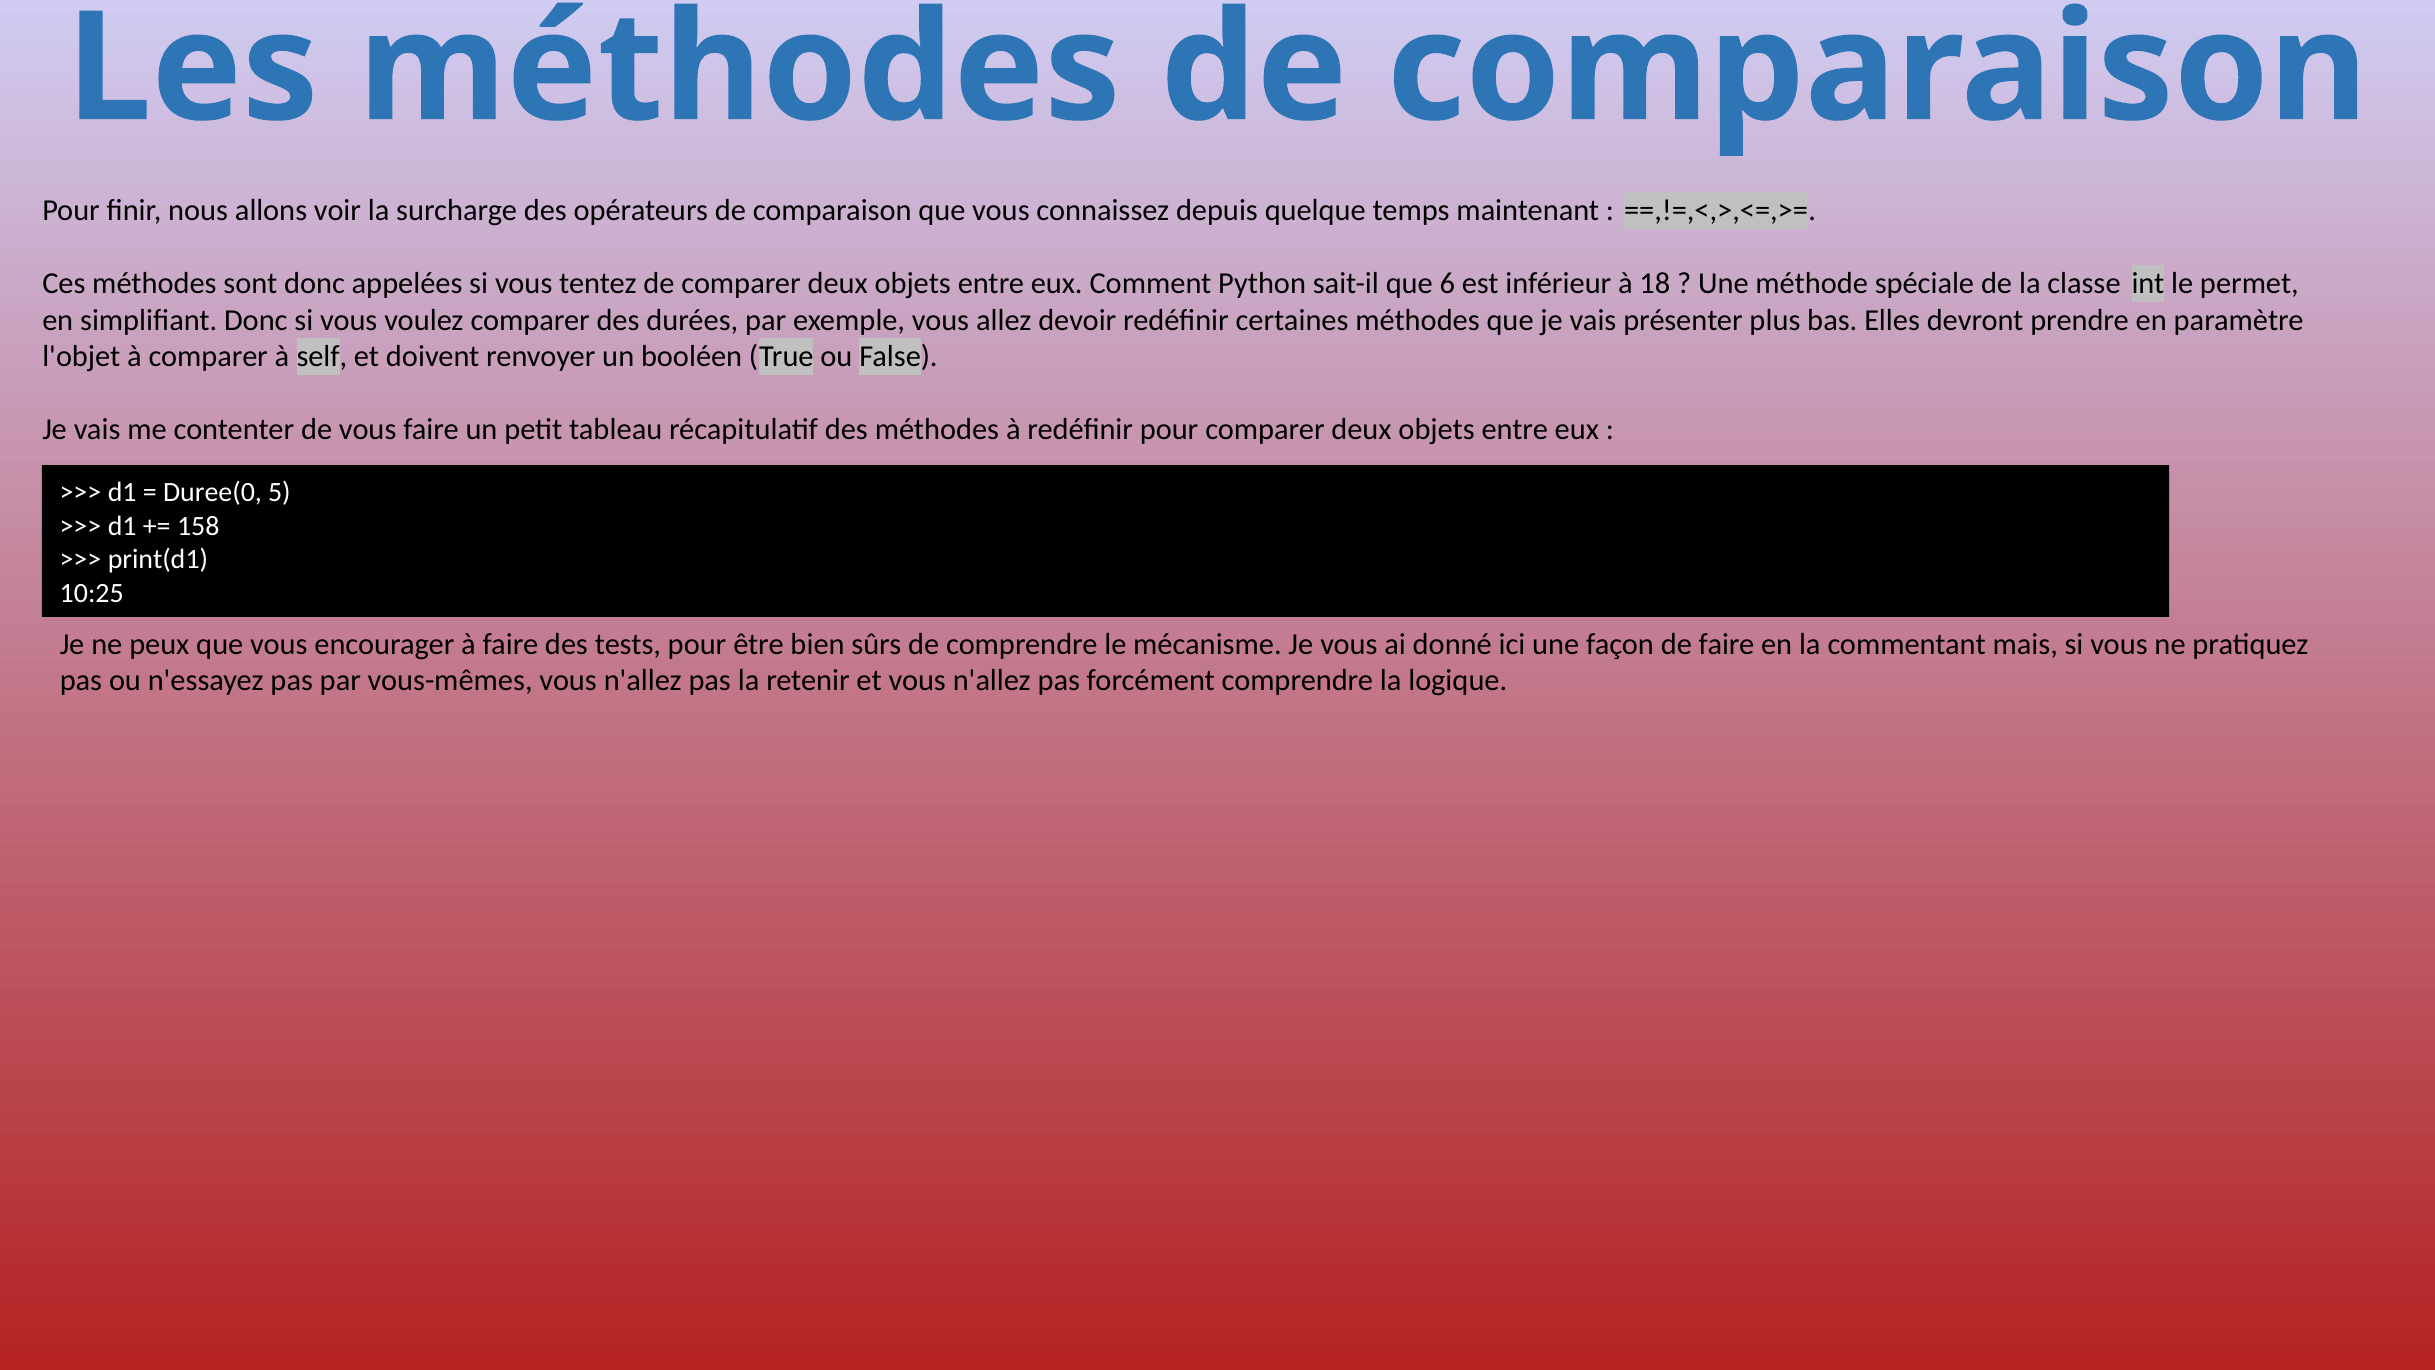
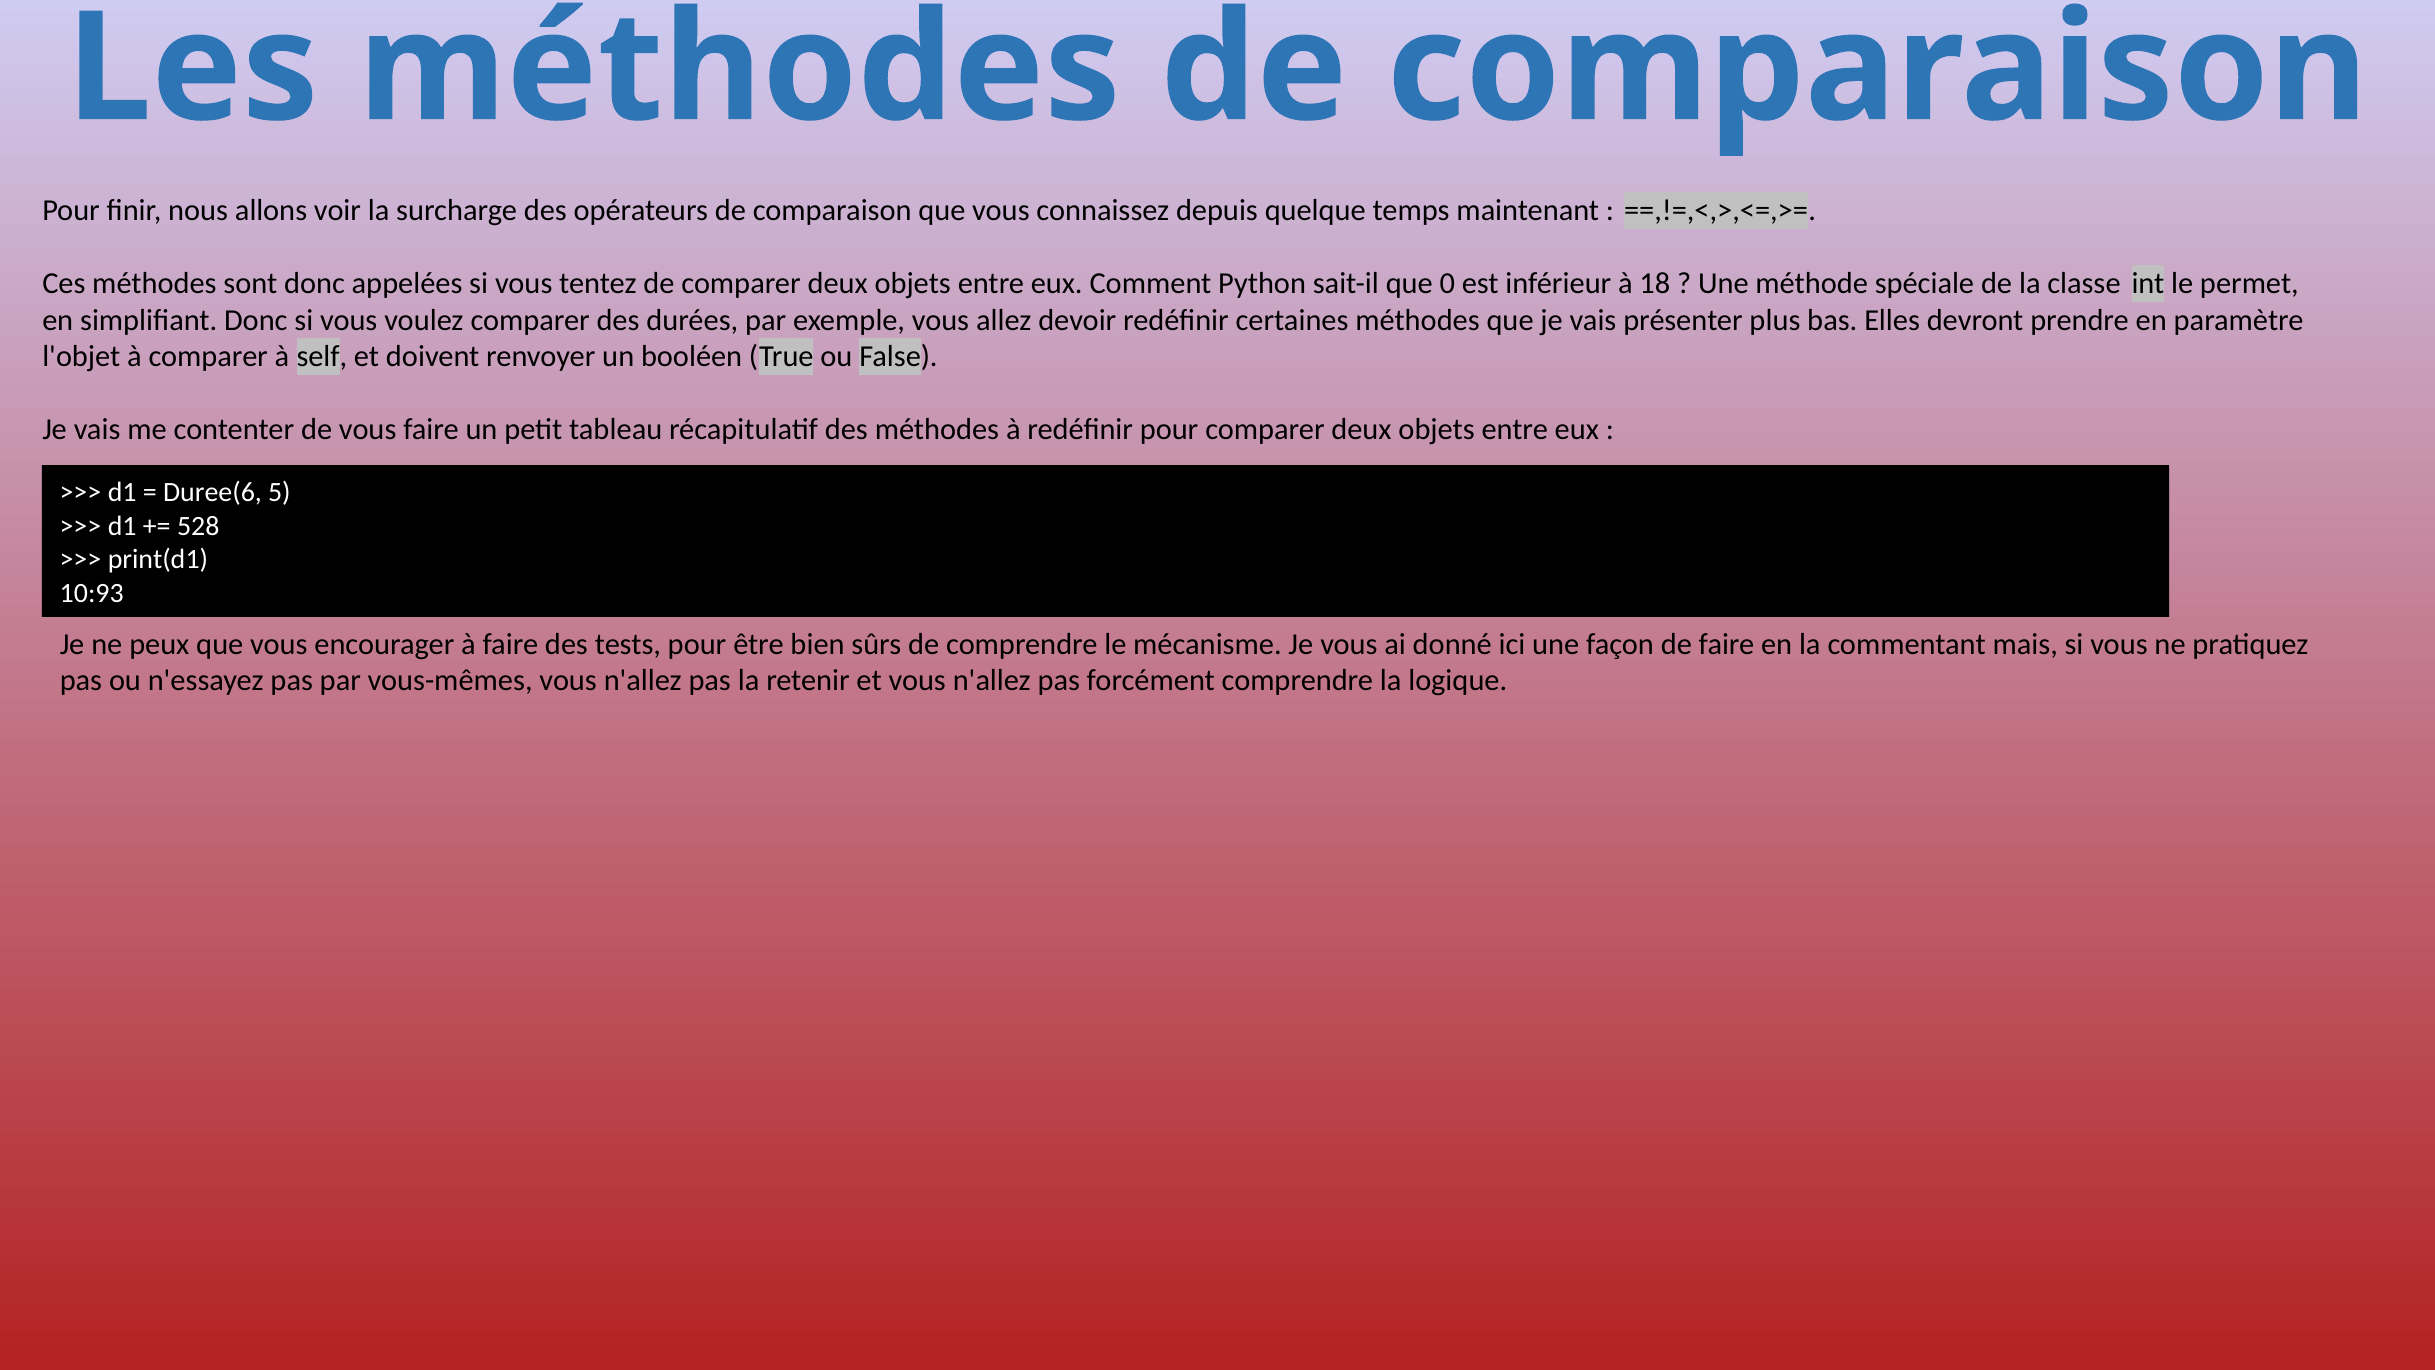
6: 6 -> 0 (1447, 284)
Duree(0: Duree(0 -> Duree(6 (212, 493)
158: 158 -> 528 (198, 526)
10:25: 10:25 -> 10:93 (92, 593)
